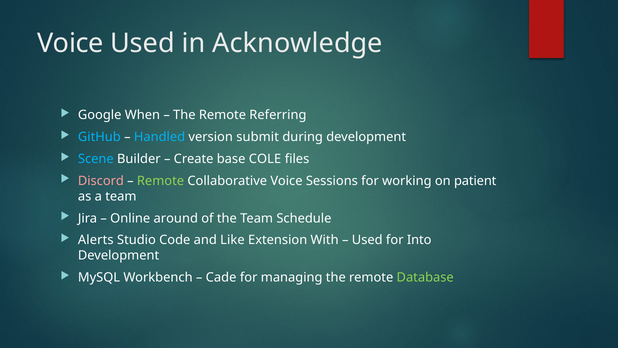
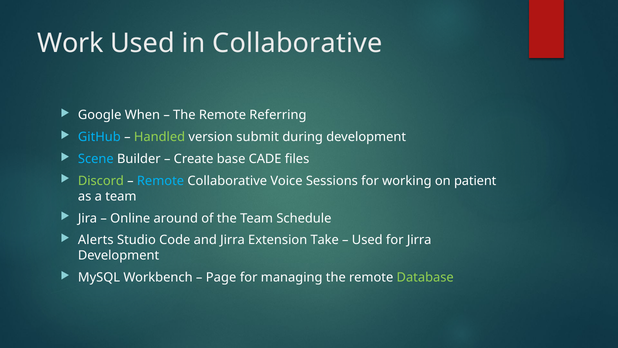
Voice: Voice -> Work (70, 43)
in Acknowledge: Acknowledge -> Collaborative (298, 43)
Handled colour: light blue -> light green (160, 137)
COLE: COLE -> CADE (265, 159)
Discord colour: pink -> light green (101, 181)
Remote colour: light green -> light blue (161, 181)
and Like: Like -> Jirra (232, 240)
With: With -> Take (325, 240)
for Into: Into -> Jirra (419, 240)
Cade: Cade -> Page (221, 277)
